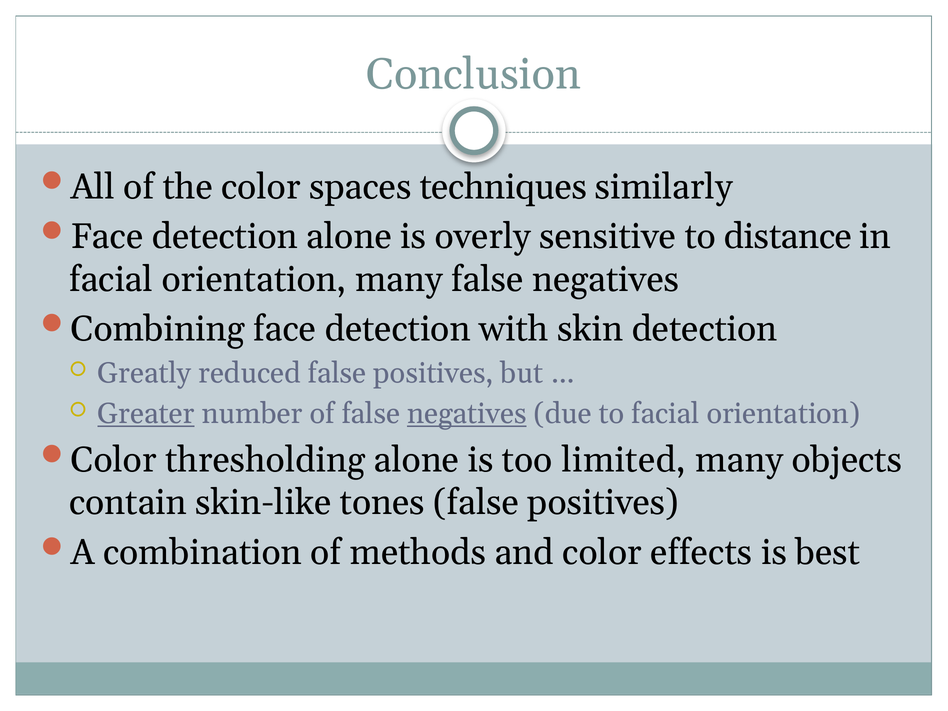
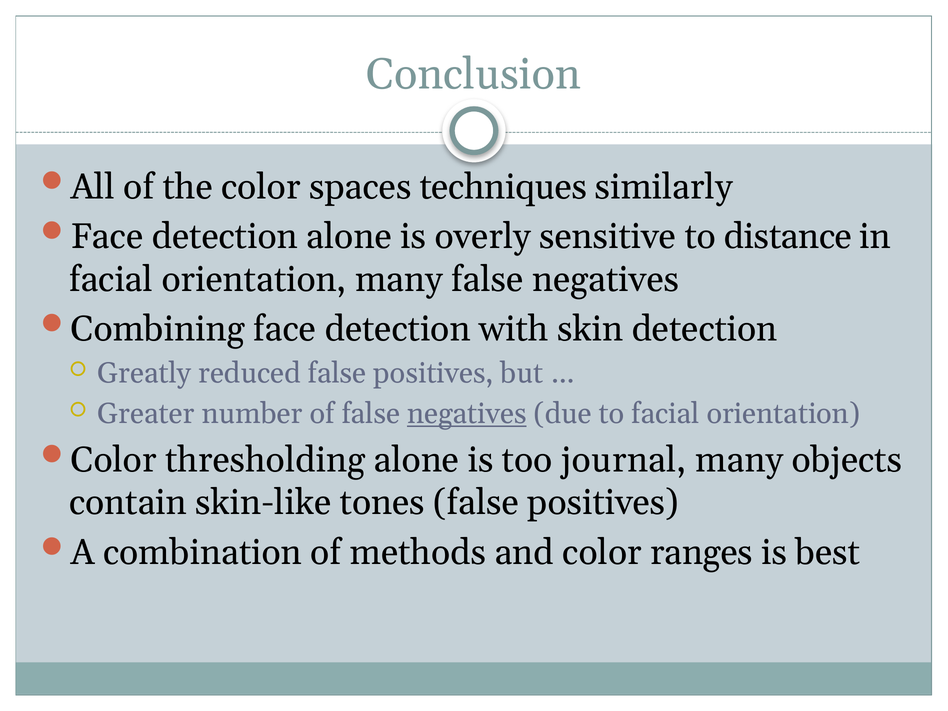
Greater underline: present -> none (146, 414)
limited: limited -> journal (624, 460)
effects: effects -> ranges (702, 553)
